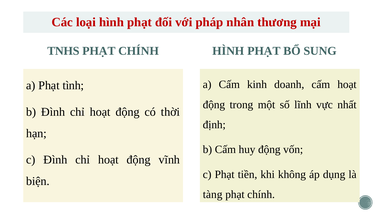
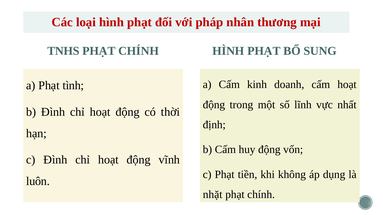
biện: biện -> luôn (38, 181)
tàng: tàng -> nhặt (213, 195)
